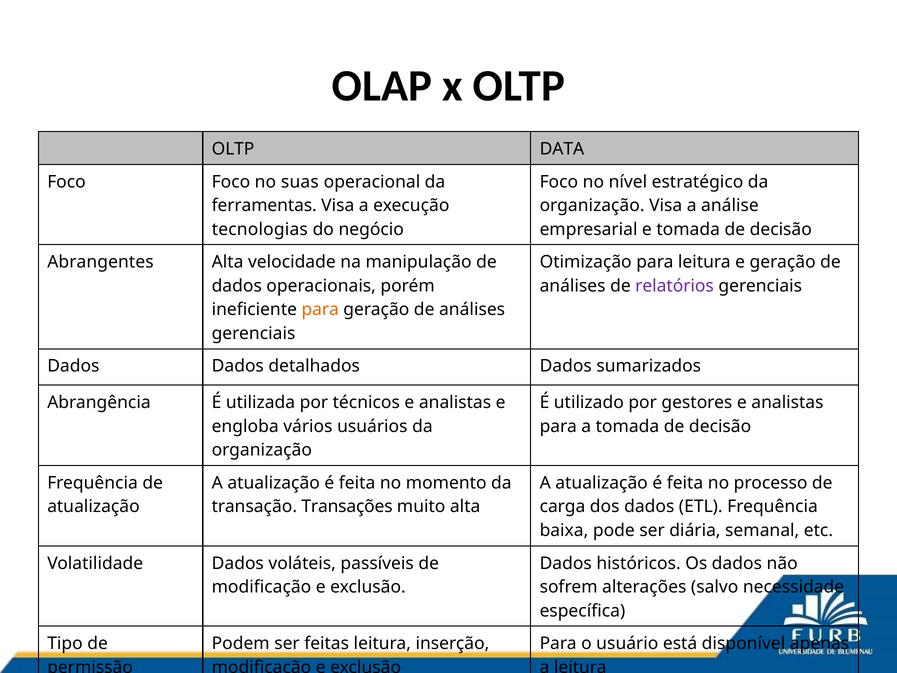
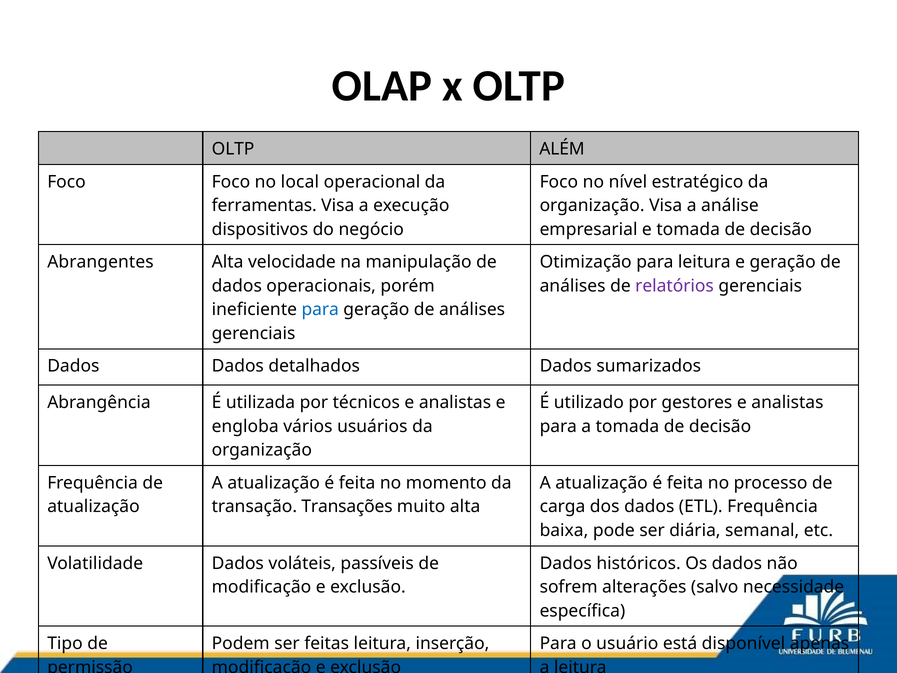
DATA: DATA -> ALÉM (562, 149)
suas: suas -> local (300, 182)
tecnologias: tecnologias -> dispositivos (260, 229)
para colour: orange -> blue (320, 310)
